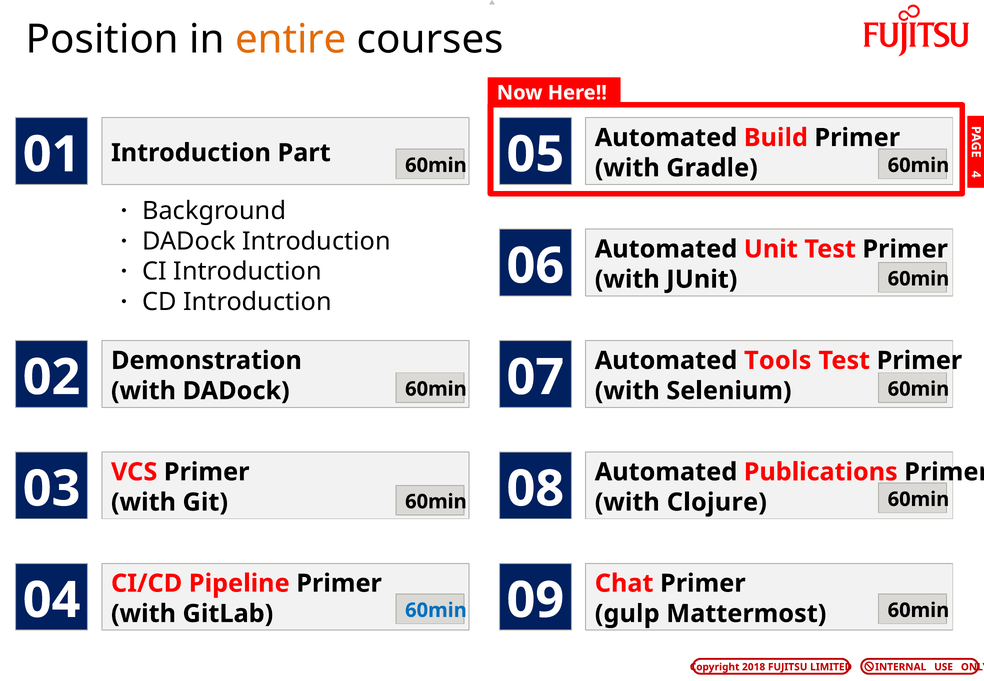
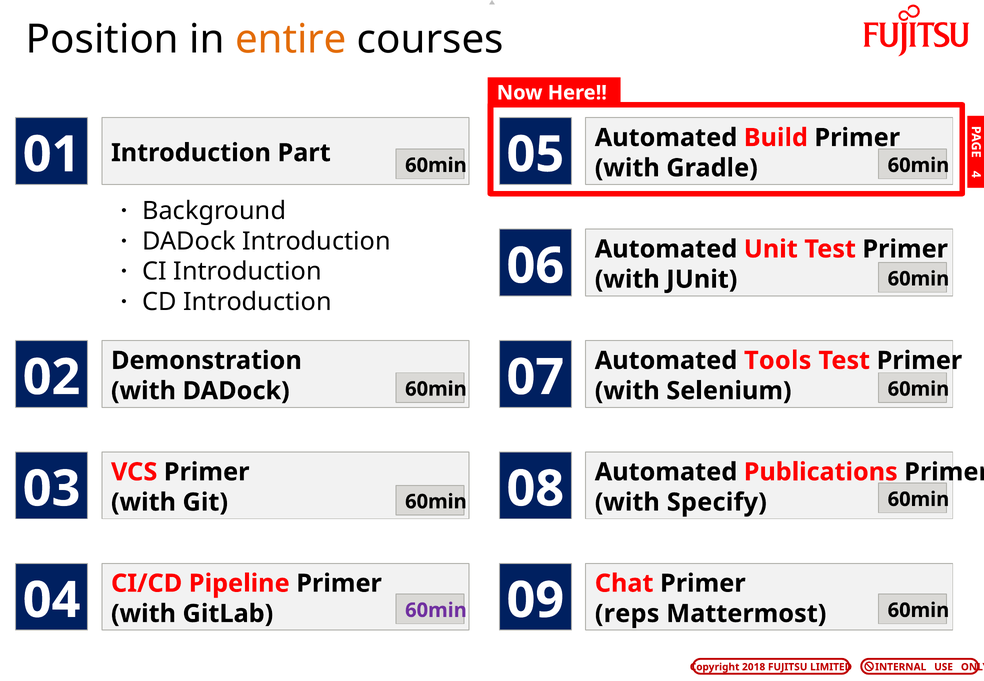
Clojure: Clojure -> Specify (717, 502)
60min colour: blue -> purple (436, 610)
gulp: gulp -> reps (627, 614)
